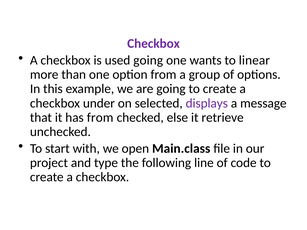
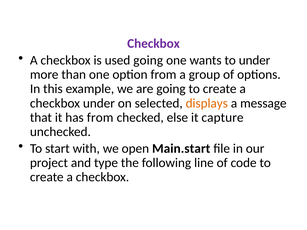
to linear: linear -> under (255, 60)
displays colour: purple -> orange (207, 103)
retrieve: retrieve -> capture (223, 118)
Main.class: Main.class -> Main.start (181, 149)
